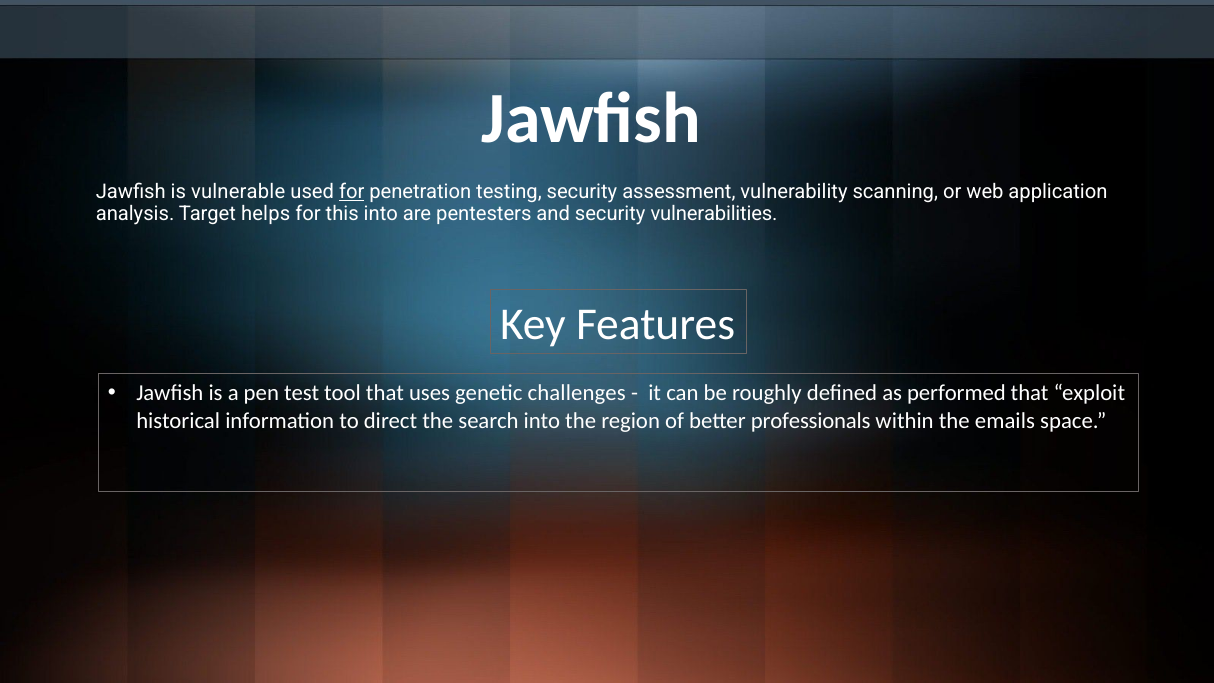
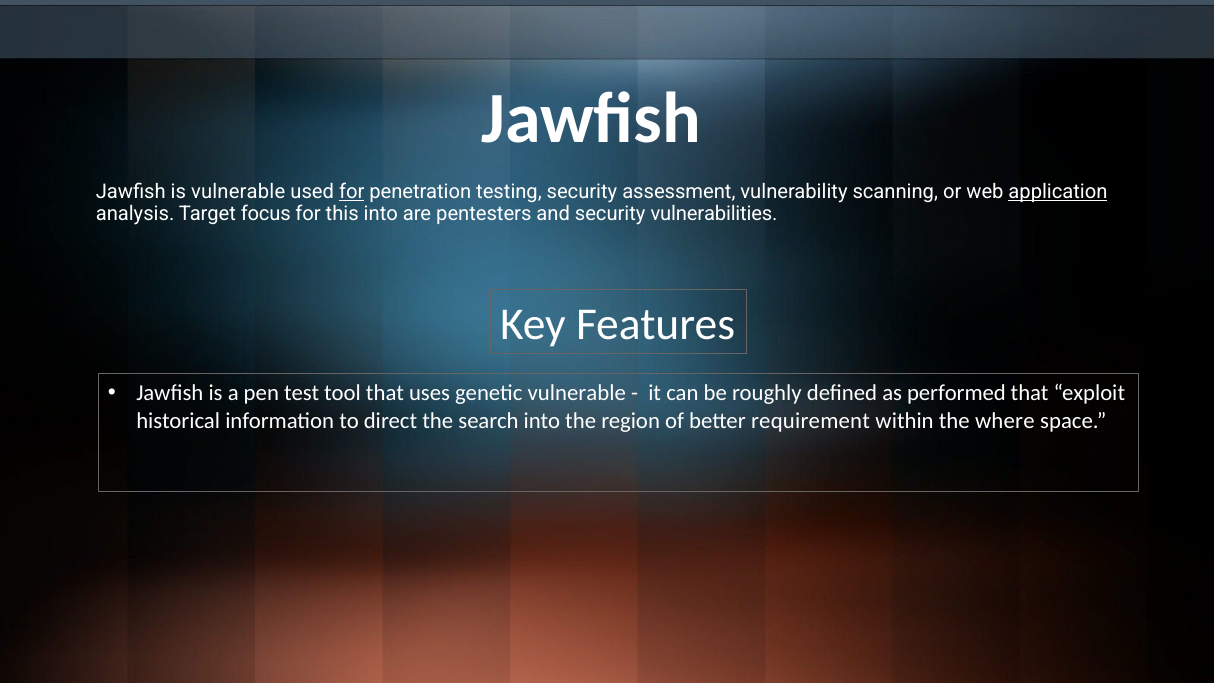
application underline: none -> present (1058, 192)
helps: helps -> focus (266, 214)
genetic challenges: challenges -> vulnerable (577, 393)
professionals: professionals -> requirement (811, 420)
emails: emails -> where (1005, 420)
